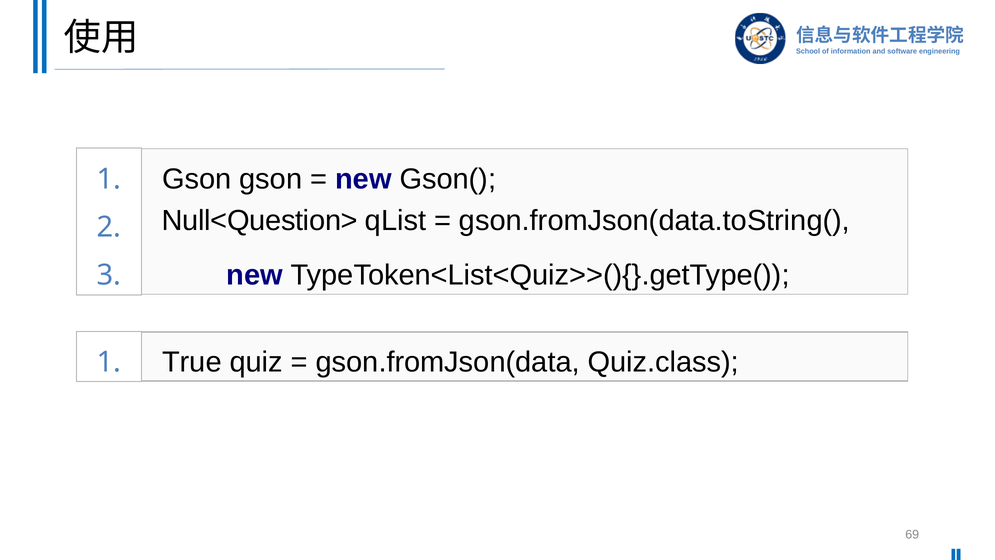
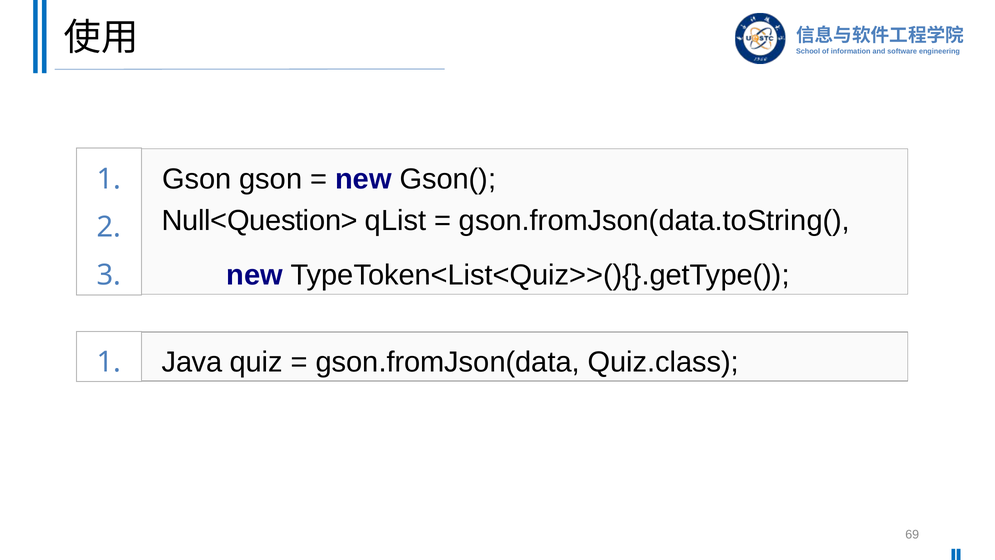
True: True -> Java (192, 362)
